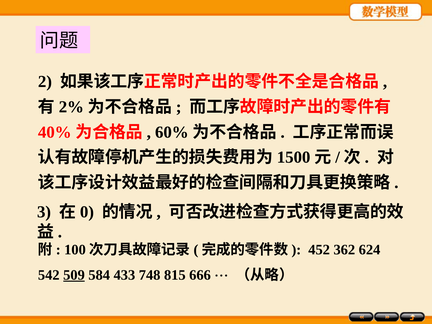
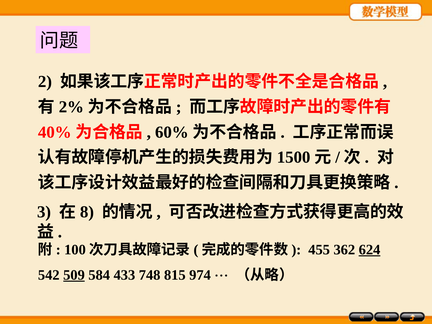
0: 0 -> 8 (87, 212)
452: 452 -> 455 (319, 250)
624 underline: none -> present (370, 250)
666: 666 -> 974 (200, 275)
